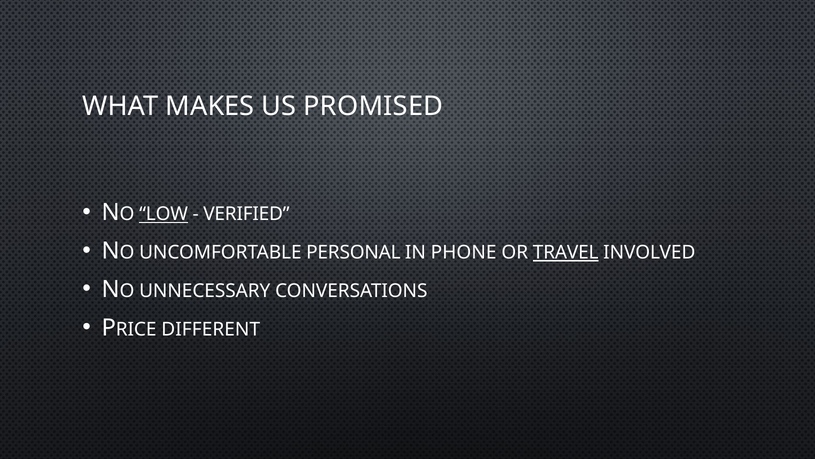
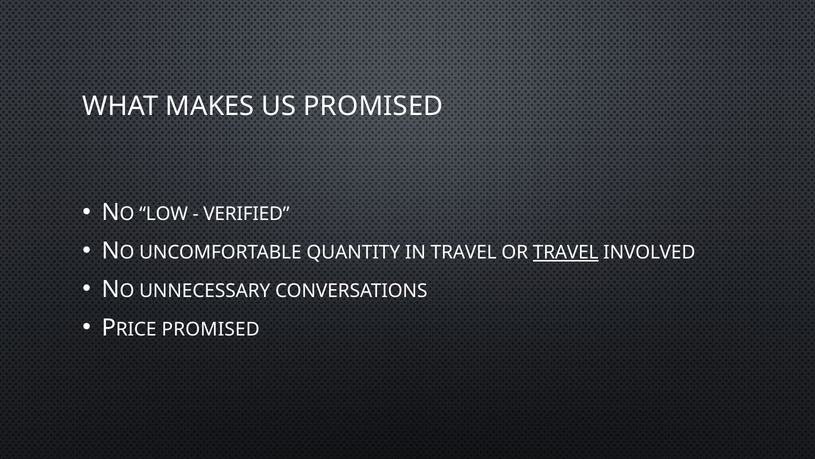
LOW underline: present -> none (164, 214)
PERSONAL: PERSONAL -> QUANTITY (353, 252)
IN PHONE: PHONE -> TRAVEL (464, 252)
DIFFERENT: DIFFERENT -> PROMISED (211, 329)
